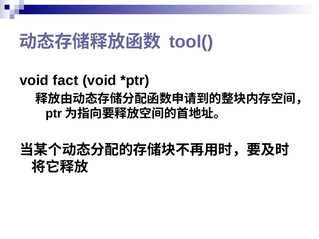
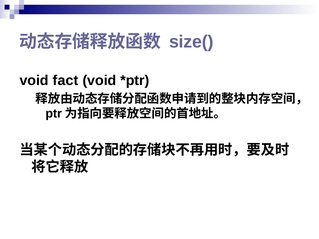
tool(: tool( -> size( (191, 42)
